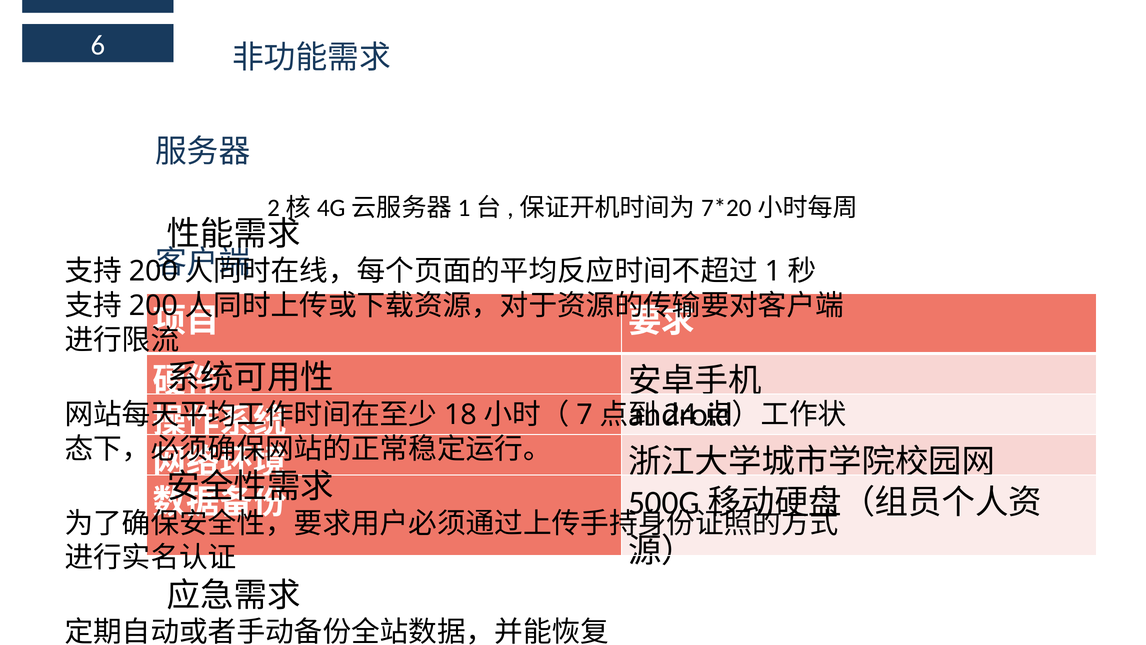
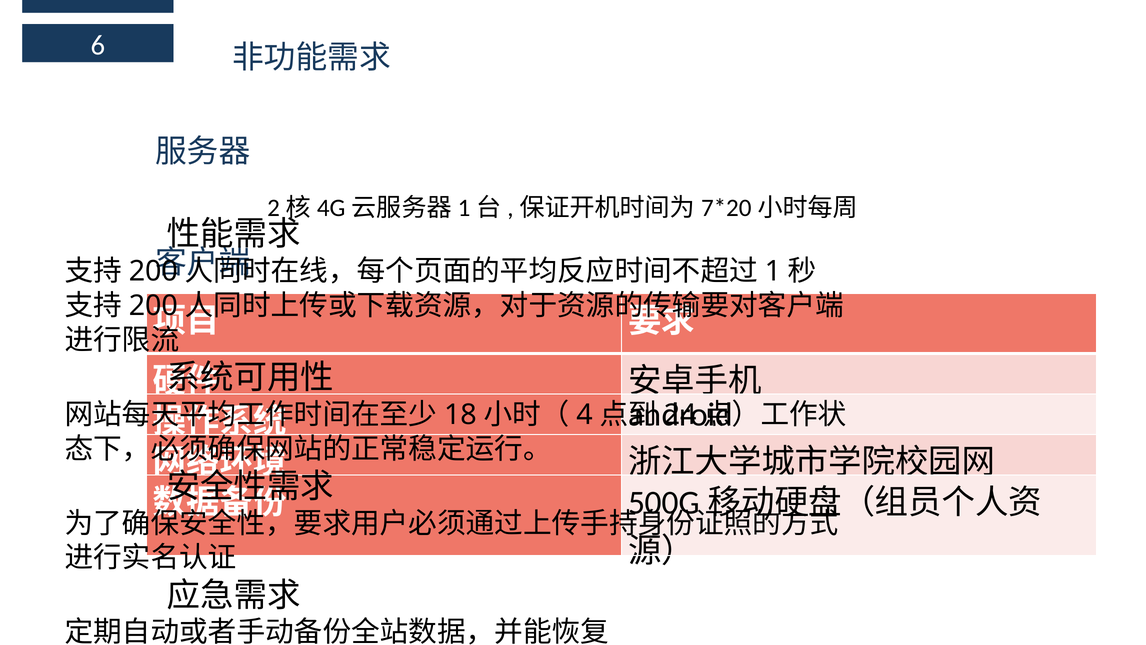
7: 7 -> 4 (585, 415)
